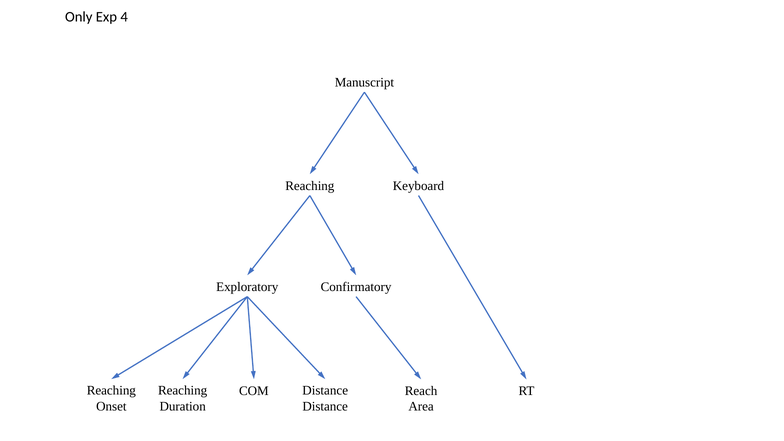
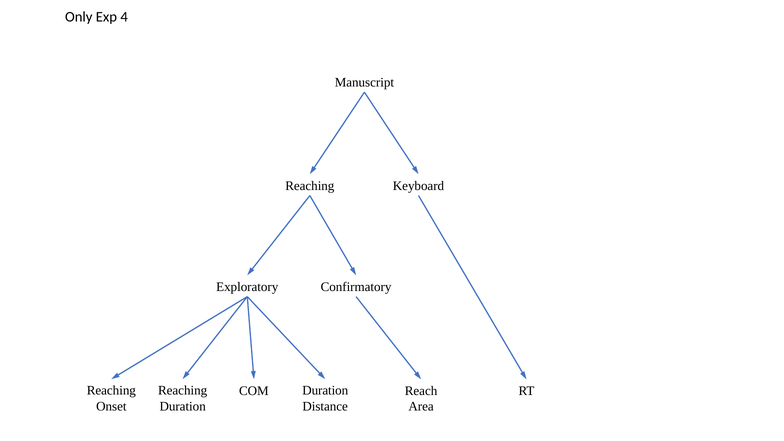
COM Distance: Distance -> Duration (325, 391)
